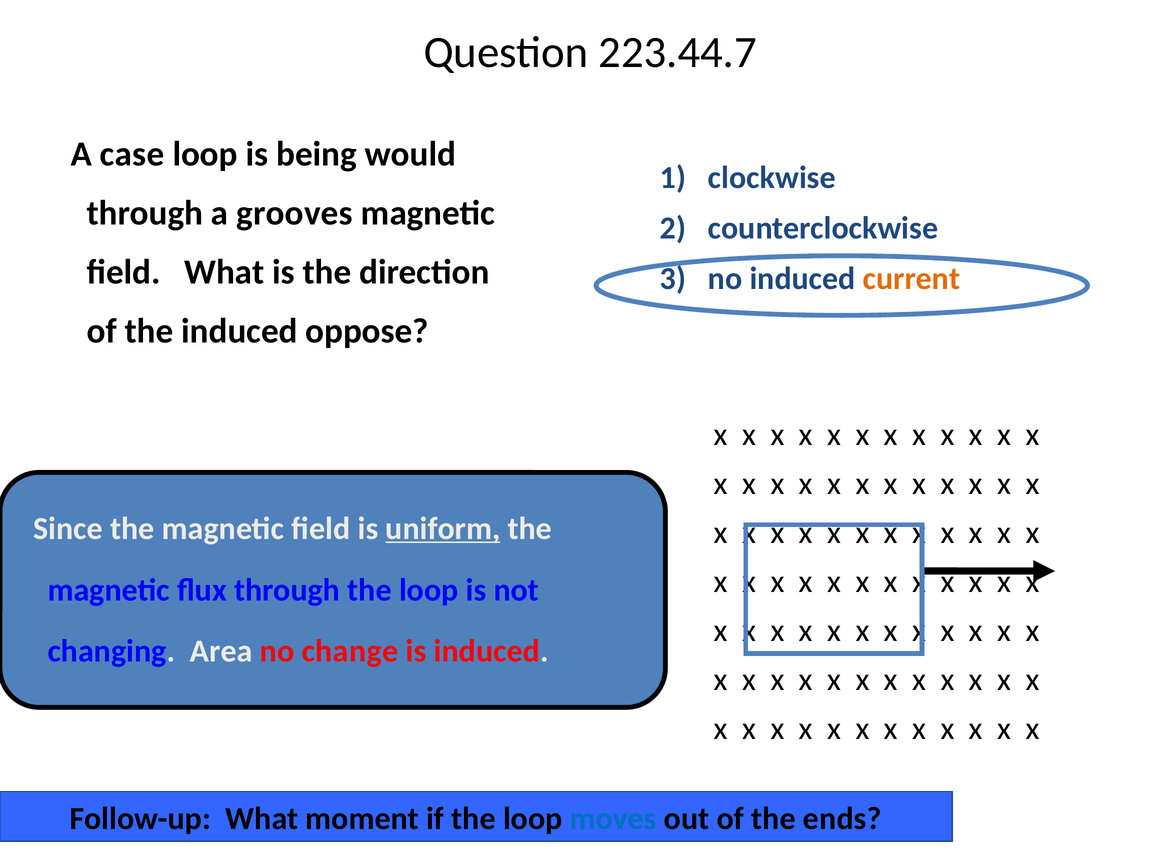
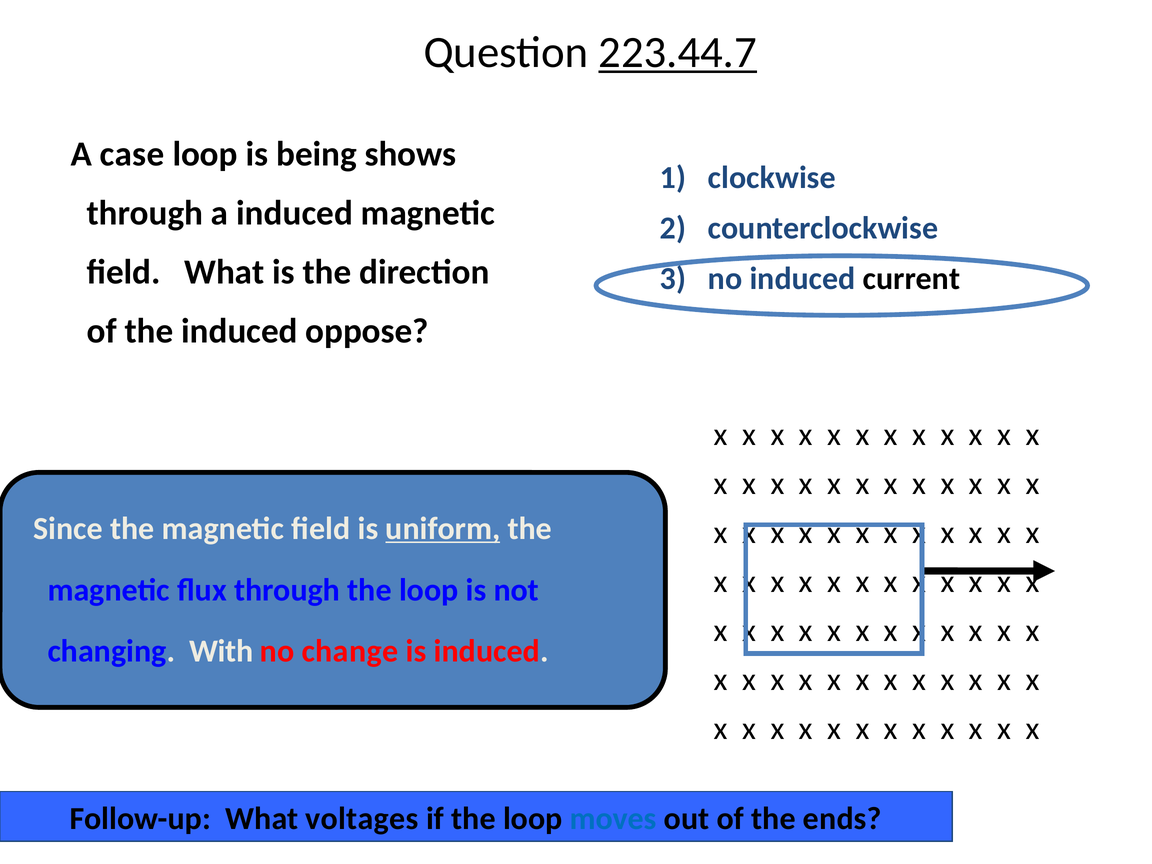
223.44.7 underline: none -> present (678, 53)
would: would -> shows (411, 154)
a grooves: grooves -> induced (295, 213)
current colour: orange -> black (912, 279)
Area: Area -> With (221, 651)
moment: moment -> voltages (362, 819)
